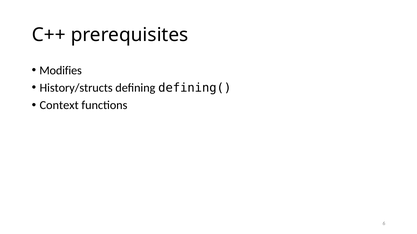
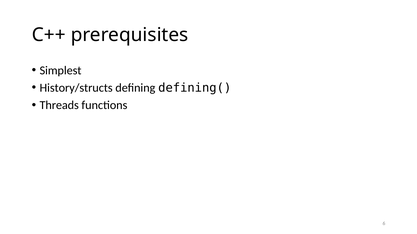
Modifies: Modifies -> Simplest (61, 71)
Context: Context -> Threads (59, 105)
